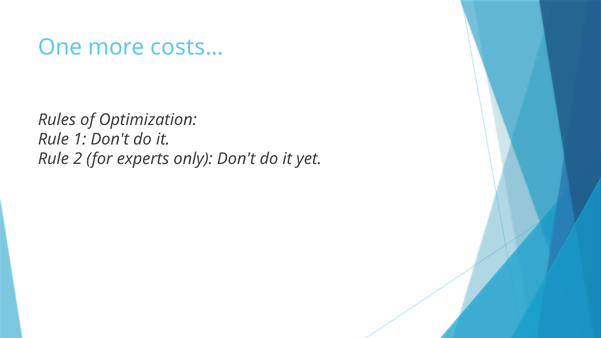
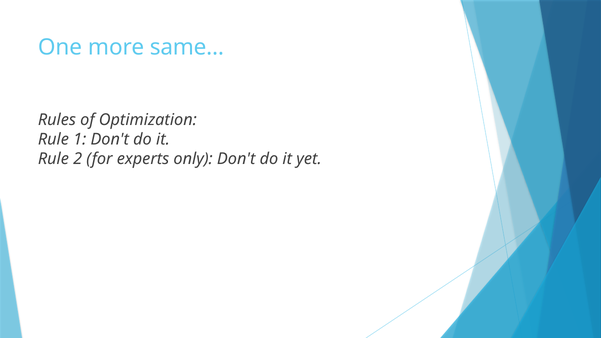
costs…: costs… -> same… (187, 47)
